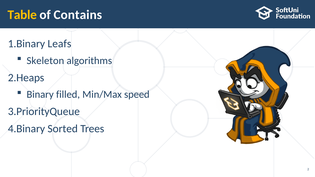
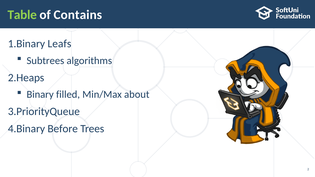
Table colour: yellow -> light green (22, 15)
Skeleton: Skeleton -> Subtrees (45, 61)
speed: speed -> about (137, 95)
Sorted: Sorted -> Before (63, 129)
